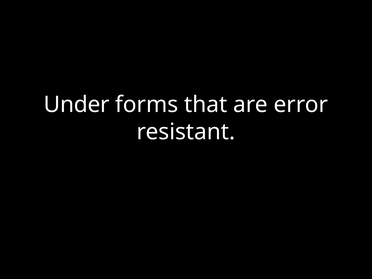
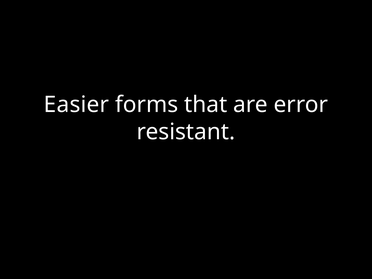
Under: Under -> Easier (76, 105)
